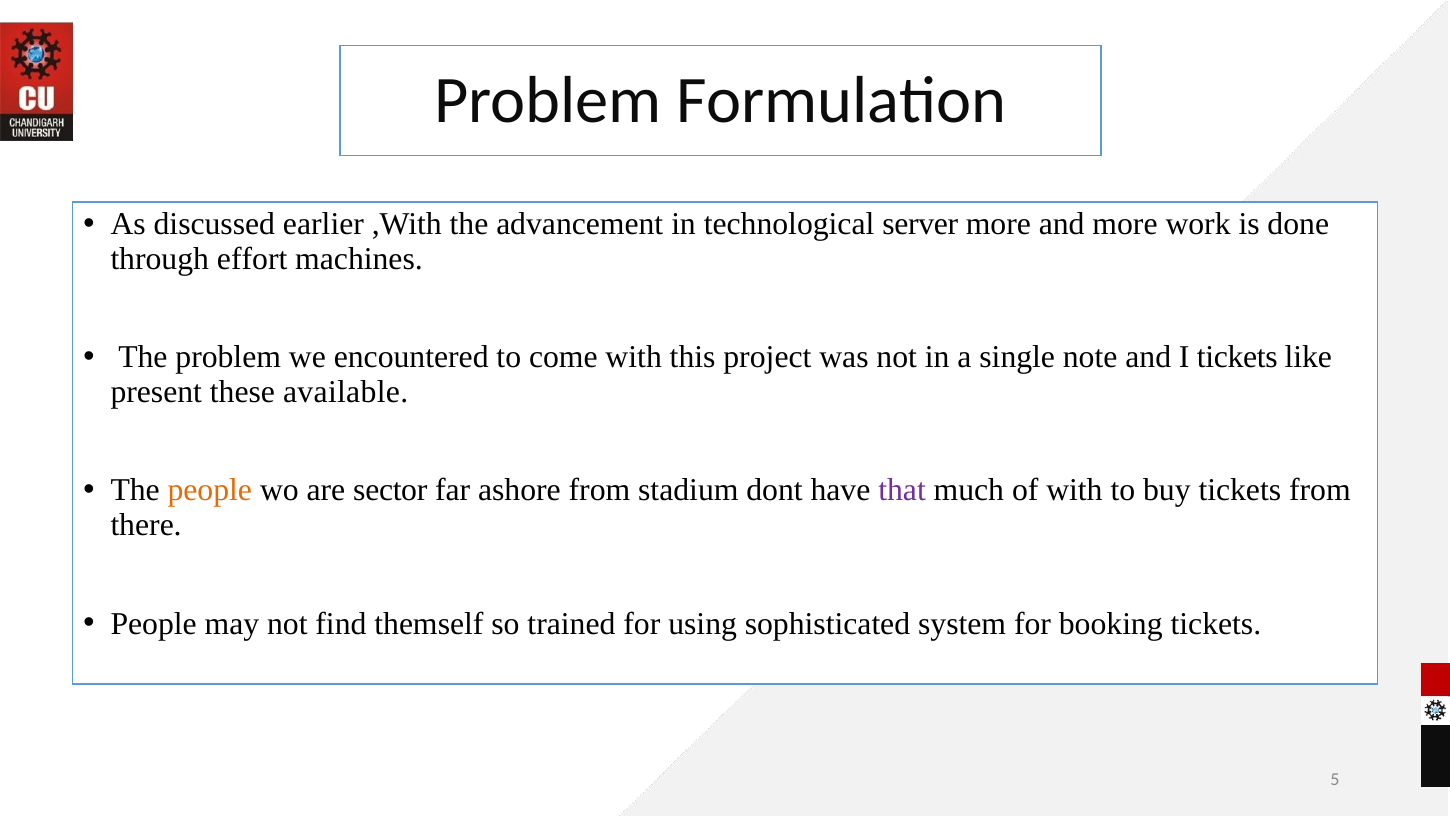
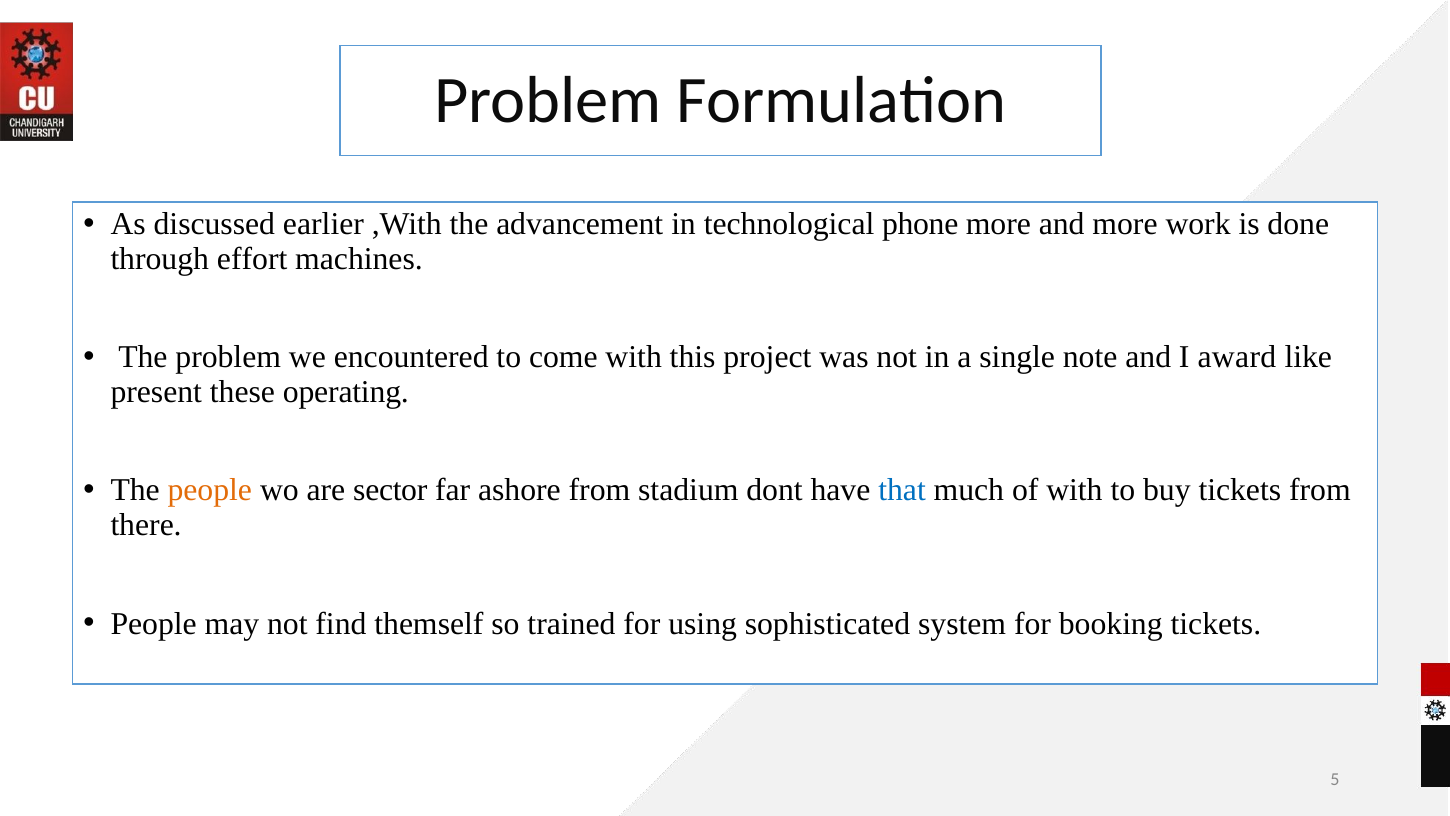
server: server -> phone (920, 224)
I tickets: tickets -> award (1237, 357)
available: available -> operating (346, 392)
that colour: purple -> blue (902, 490)
